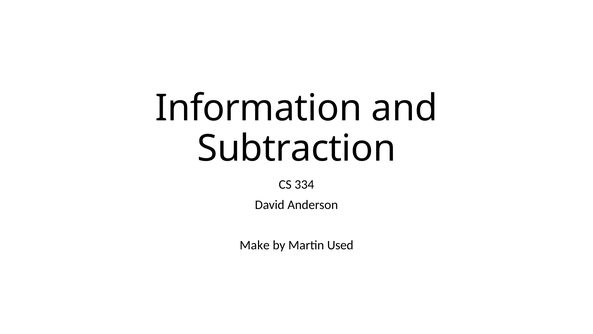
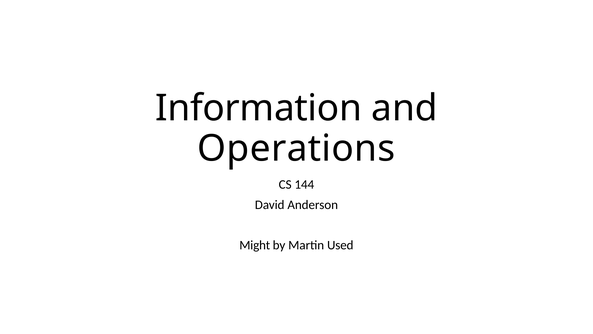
Subtraction: Subtraction -> Operations (296, 148)
334: 334 -> 144 (304, 184)
Make: Make -> Might (255, 245)
